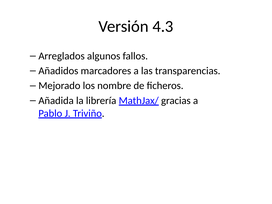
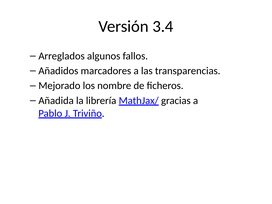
4.3: 4.3 -> 3.4 (163, 26)
